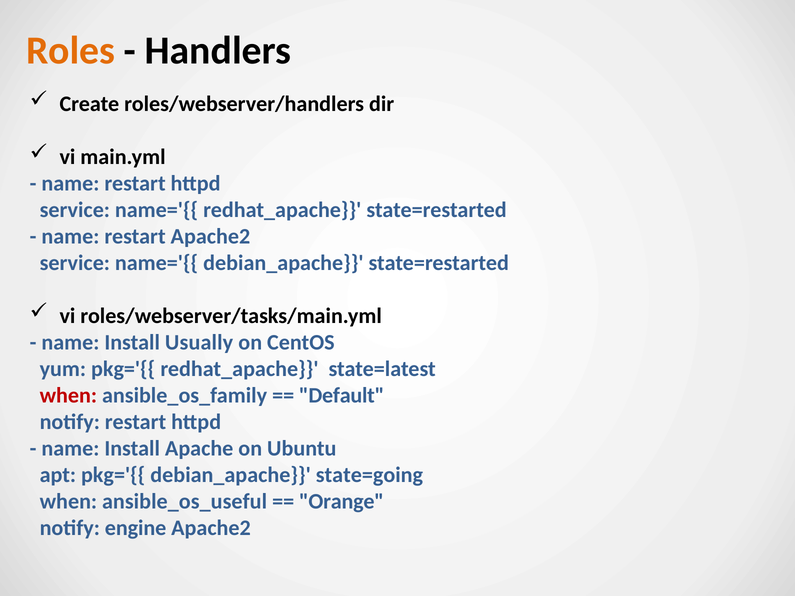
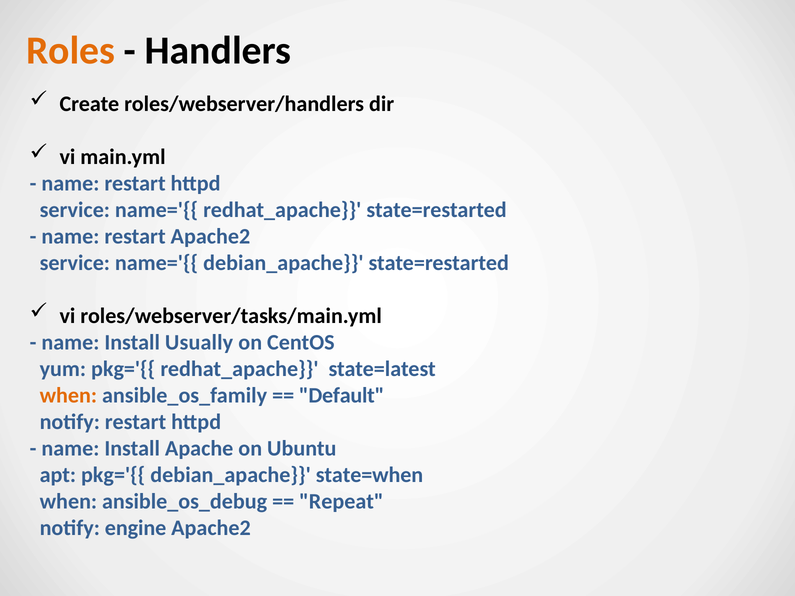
when colour: red -> orange (68, 396)
state=going: state=going -> state=when (369, 475)
ansible_os_useful: ansible_os_useful -> ansible_os_debug (185, 502)
Orange: Orange -> Repeat (341, 502)
